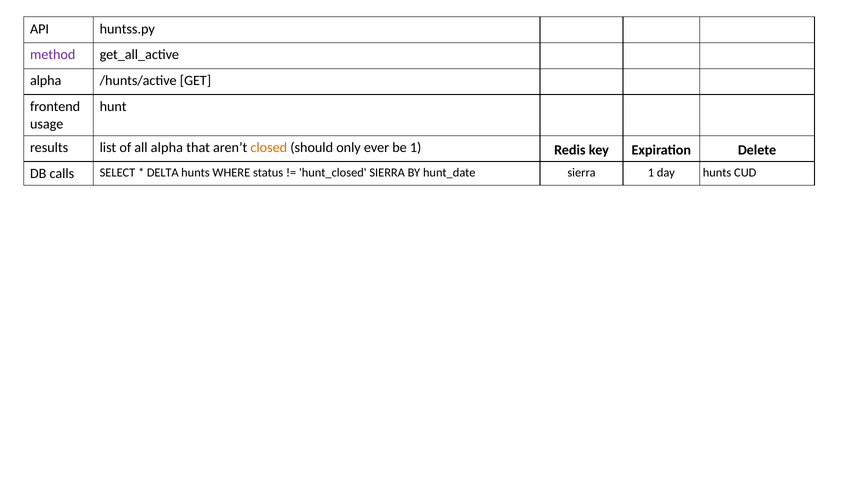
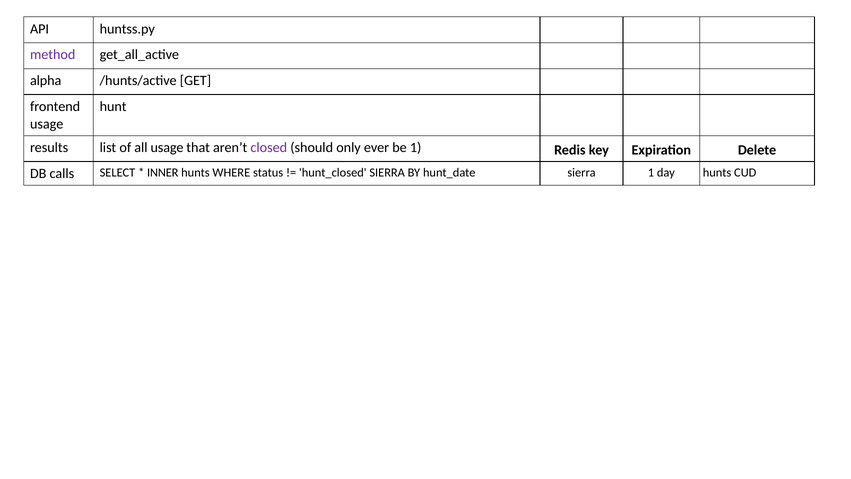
all alpha: alpha -> usage (167, 148)
closed colour: orange -> purple (269, 148)
DELTA: DELTA -> INNER (163, 172)
